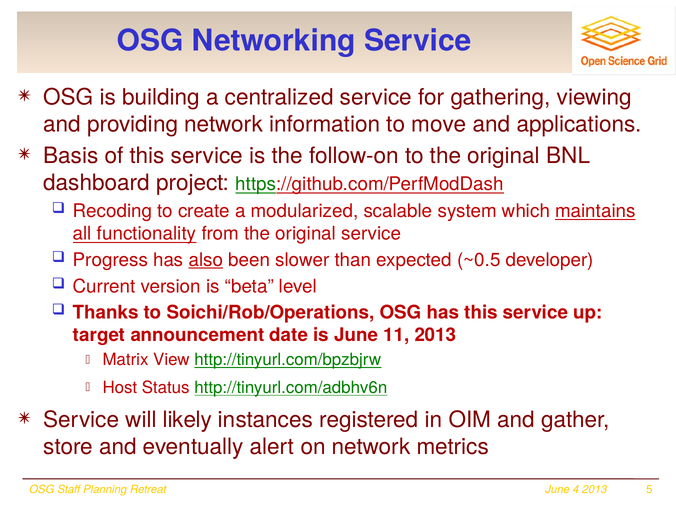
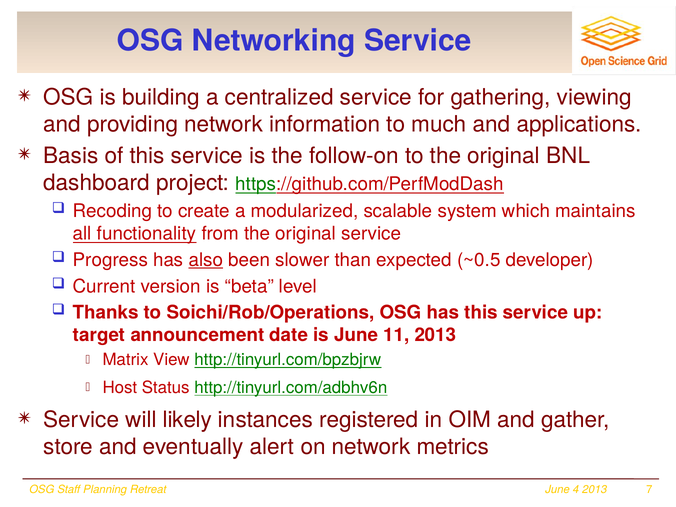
move: move -> much (439, 124)
maintains underline: present -> none (595, 211)
5: 5 -> 7 (649, 490)
